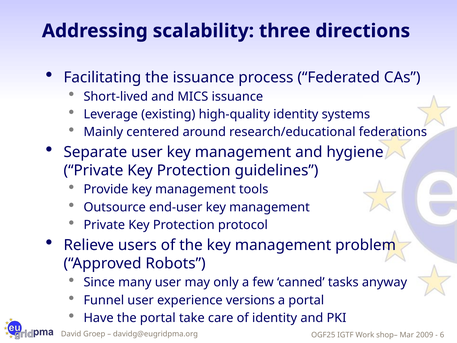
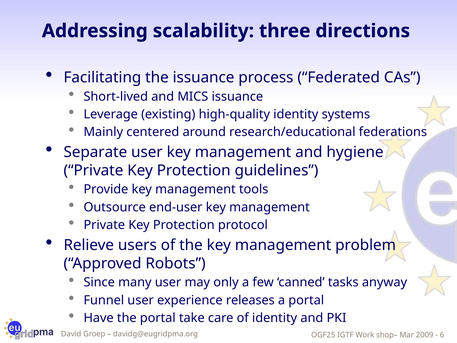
versions: versions -> releases (250, 300)
